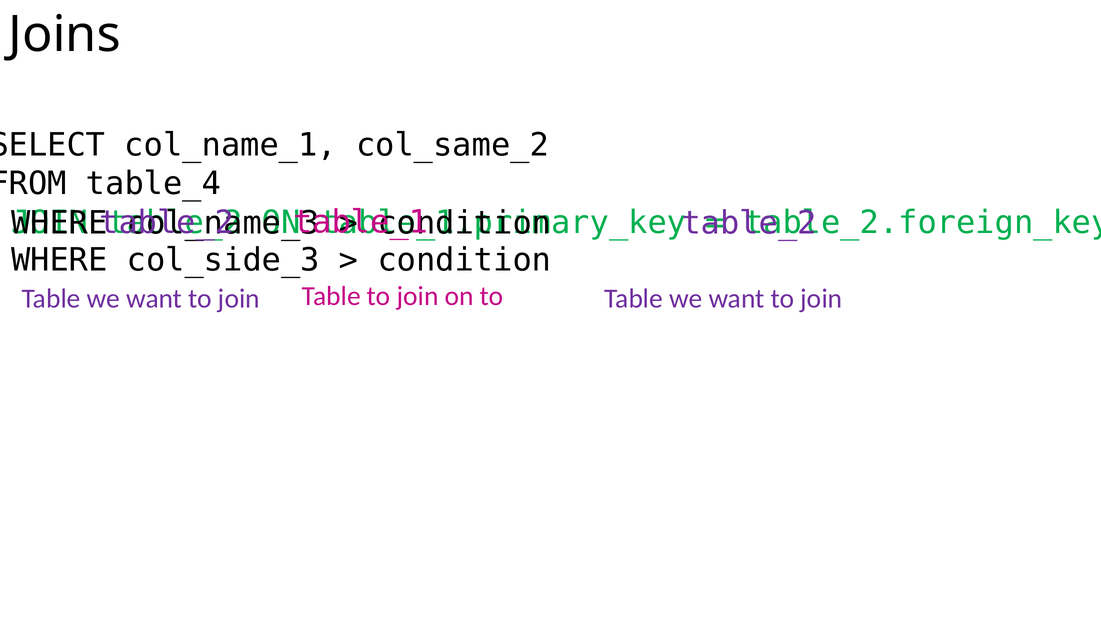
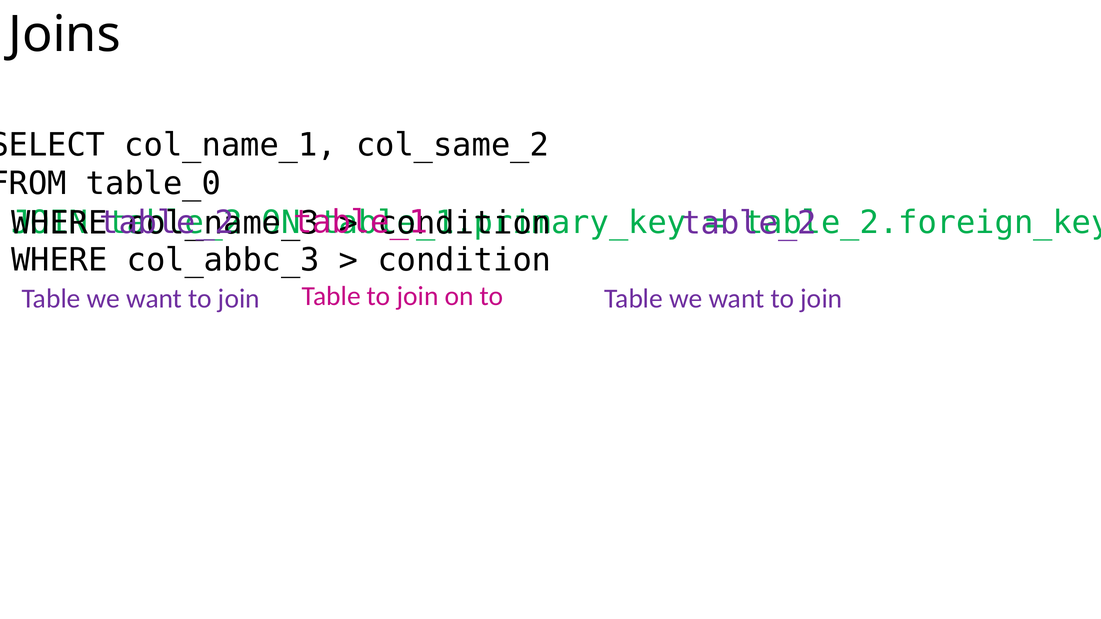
table_4: table_4 -> table_0 (154, 184)
col_side_3: col_side_3 -> col_abbc_3 (223, 260)
